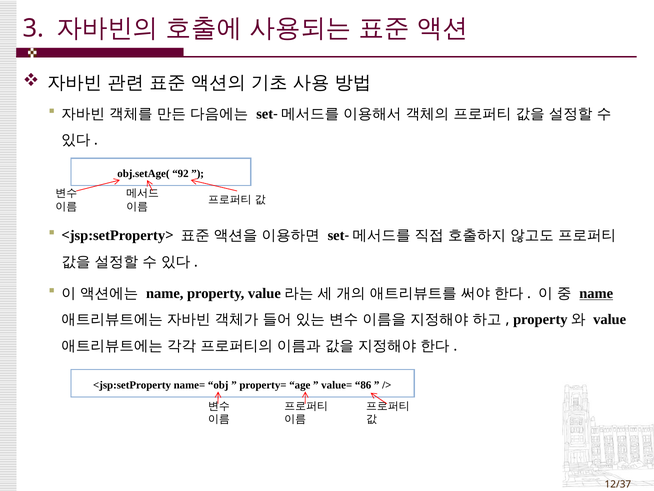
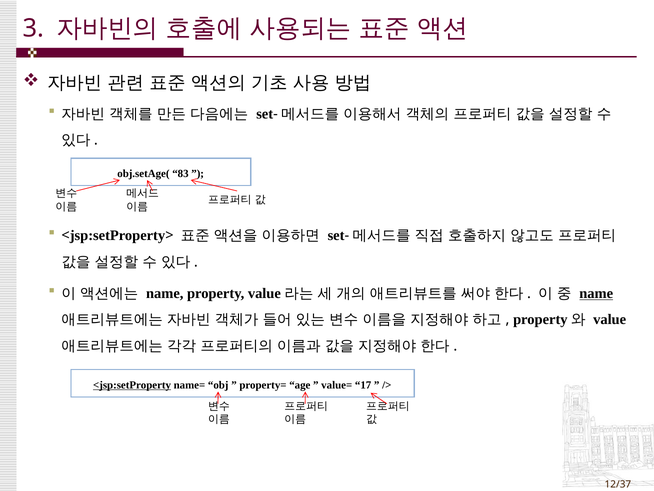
92: 92 -> 83 (180, 173)
<jsp:setProperty underline: none -> present (132, 385)
86: 86 -> 17 (363, 385)
